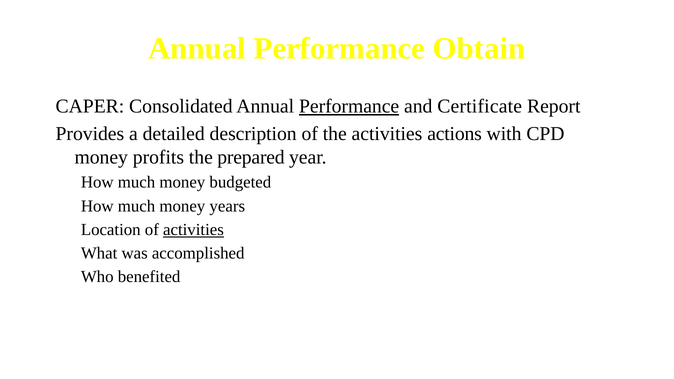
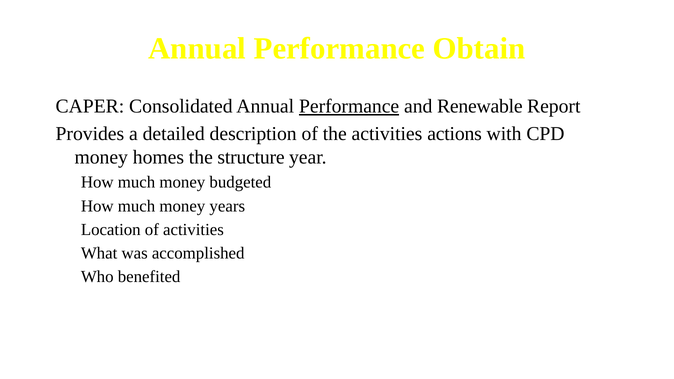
Certificate: Certificate -> Renewable (480, 106)
profits: profits -> homes (158, 157)
prepared: prepared -> structure (251, 157)
activities underline: present -> none (193, 230)
